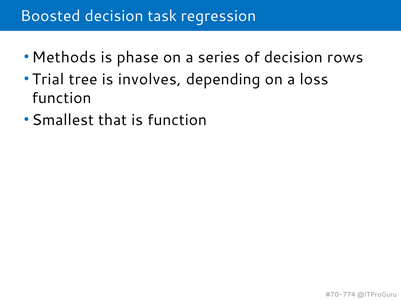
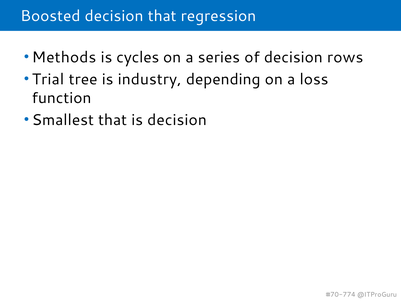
decision task: task -> that (162, 16)
phase: phase -> cycles (138, 57)
involves: involves -> industry (150, 79)
is function: function -> decision (177, 120)
